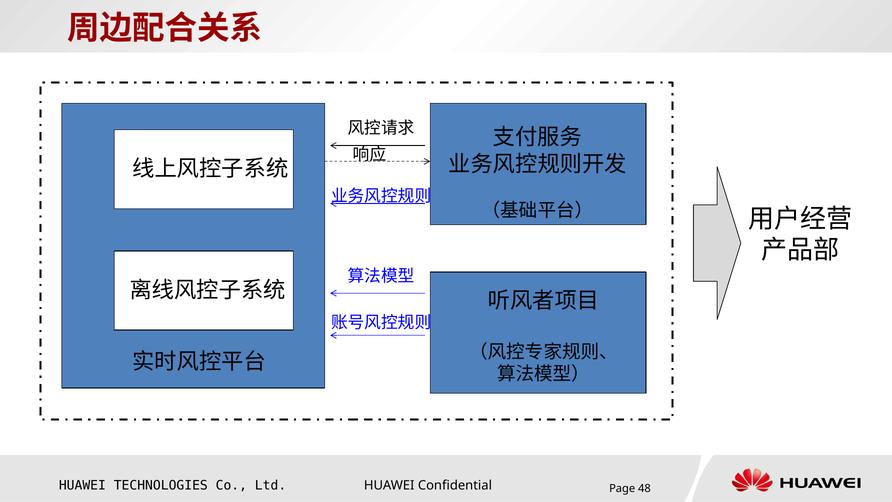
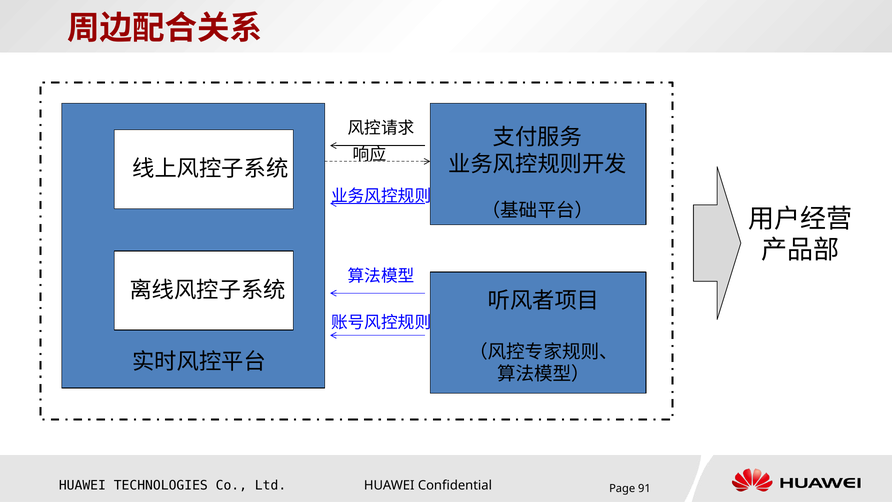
48: 48 -> 91 (644, 488)
